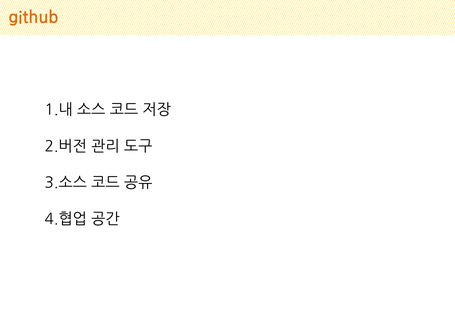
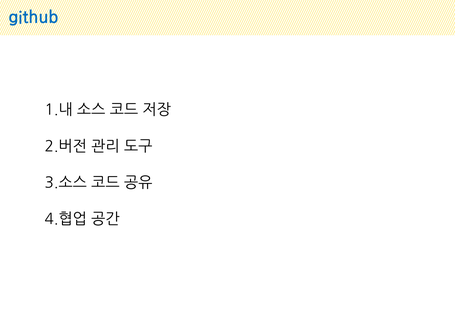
github colour: orange -> blue (34, 18)
